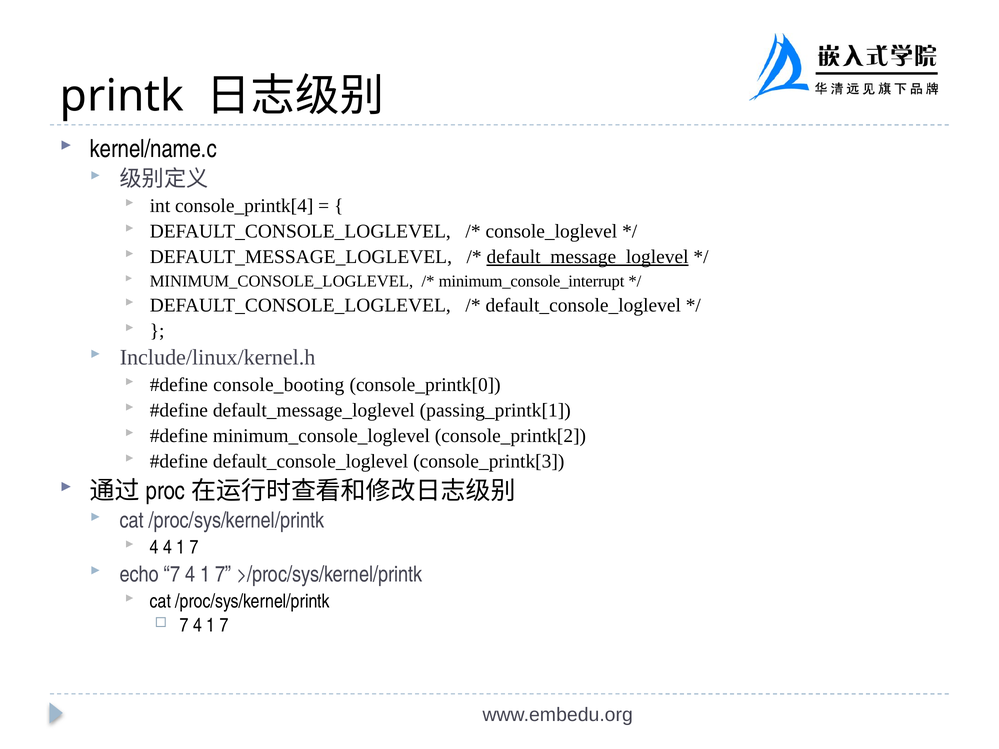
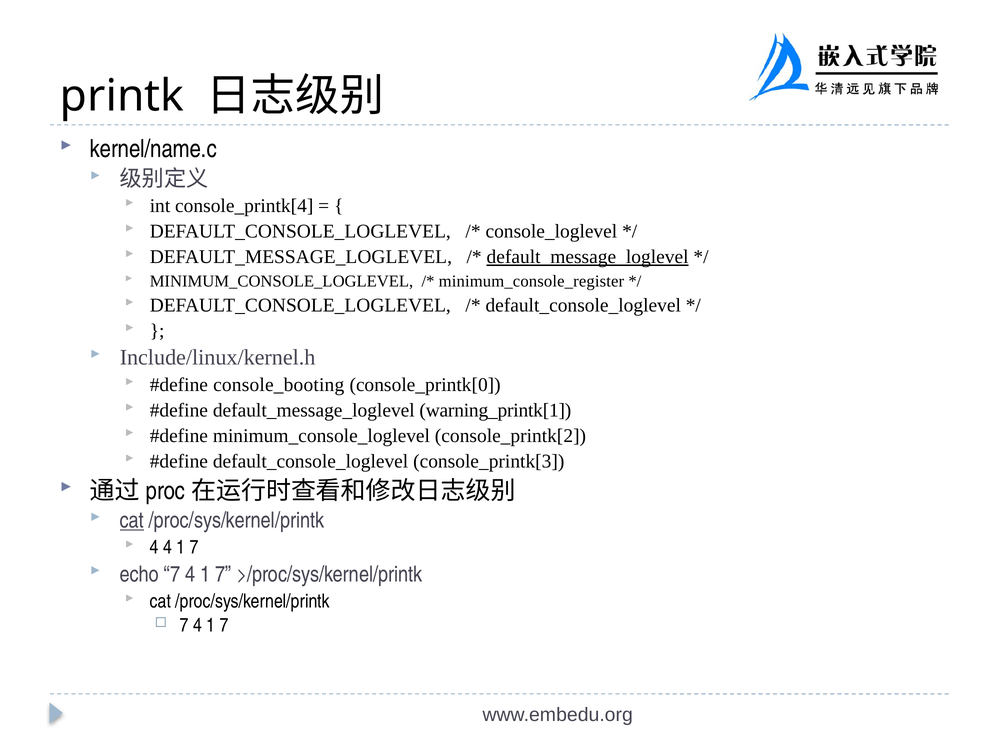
minimum_console_interrupt: minimum_console_interrupt -> minimum_console_register (531, 281)
passing_printk[1: passing_printk[1 -> warning_printk[1 (495, 410)
cat underline: none -> present (132, 521)
